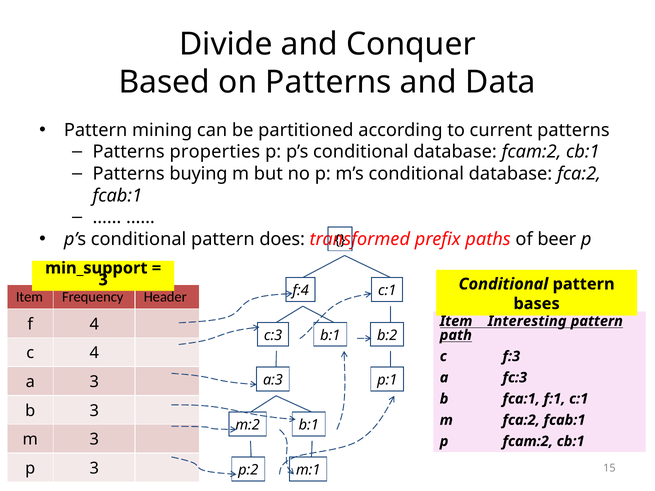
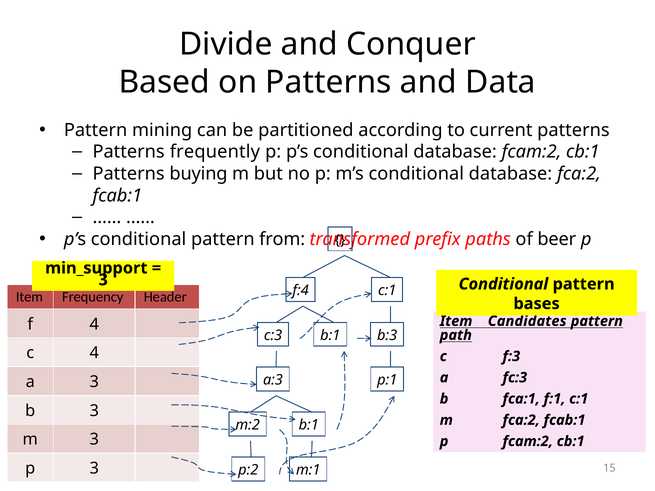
properties: properties -> frequently (215, 152)
does: does -> from (282, 239)
Interesting: Interesting -> Candidates (527, 321)
b:2: b:2 -> b:3 (387, 335)
